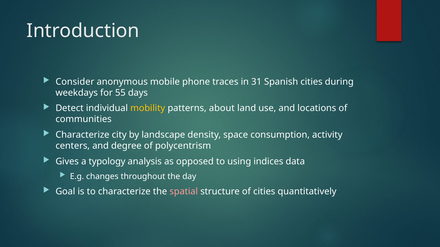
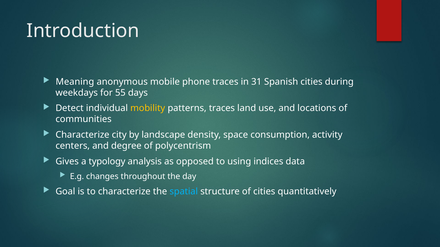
Consider: Consider -> Meaning (75, 82)
patterns about: about -> traces (222, 108)
spatial colour: pink -> light blue (184, 192)
